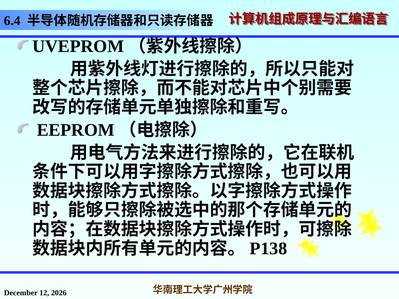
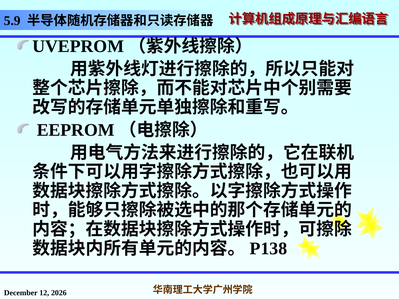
6.4: 6.4 -> 5.9 (12, 21)
